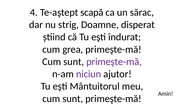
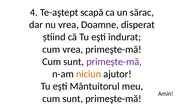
nu strig: strig -> vrea (69, 25)
cum grea: grea -> vrea (73, 49)
niciun colour: purple -> orange (89, 74)
